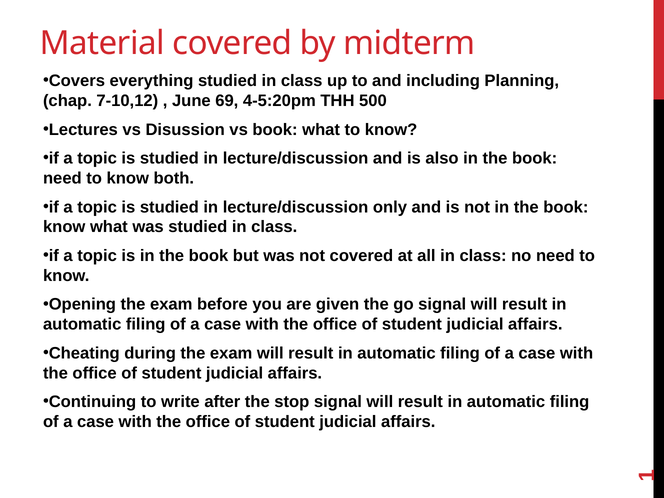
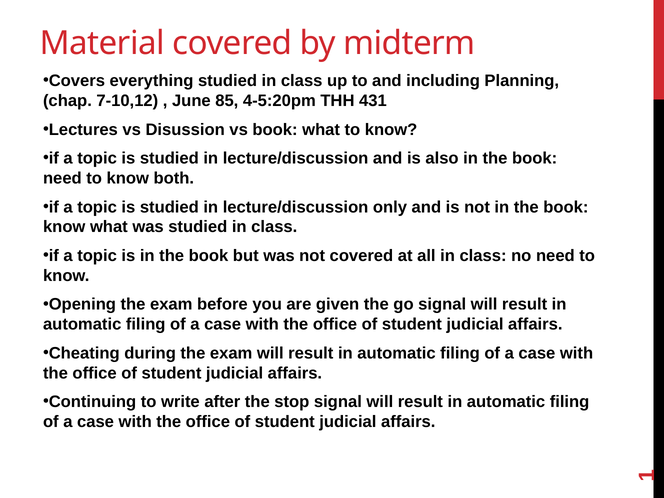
69: 69 -> 85 (227, 101)
500: 500 -> 431 (373, 101)
